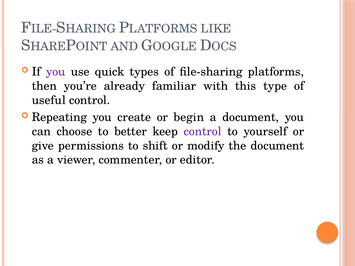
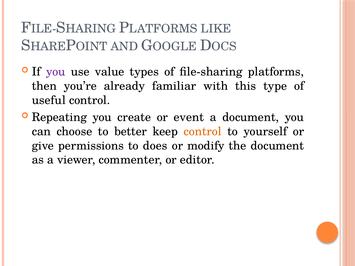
quick: quick -> value (110, 72)
begin: begin -> event (189, 117)
control colour: purple -> orange (203, 132)
shift: shift -> does (155, 146)
